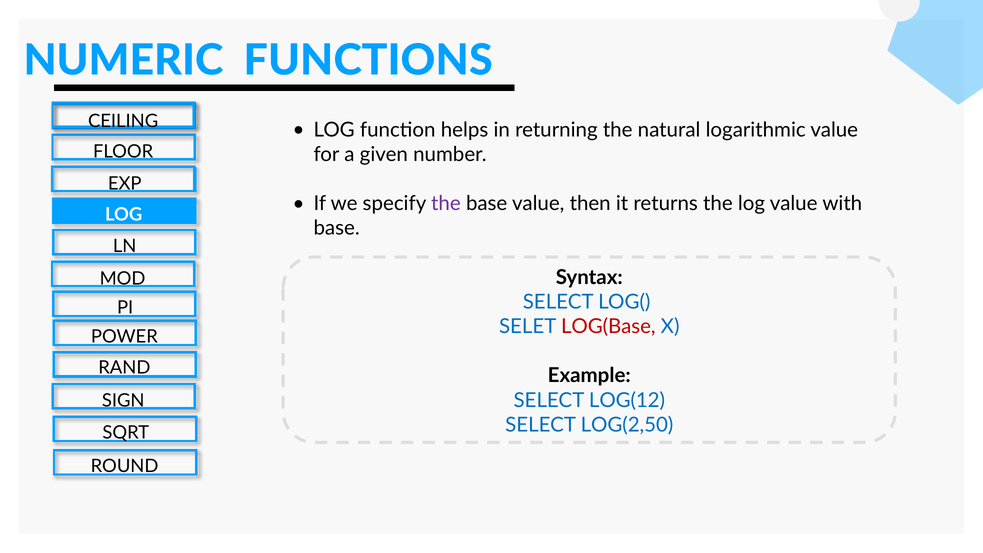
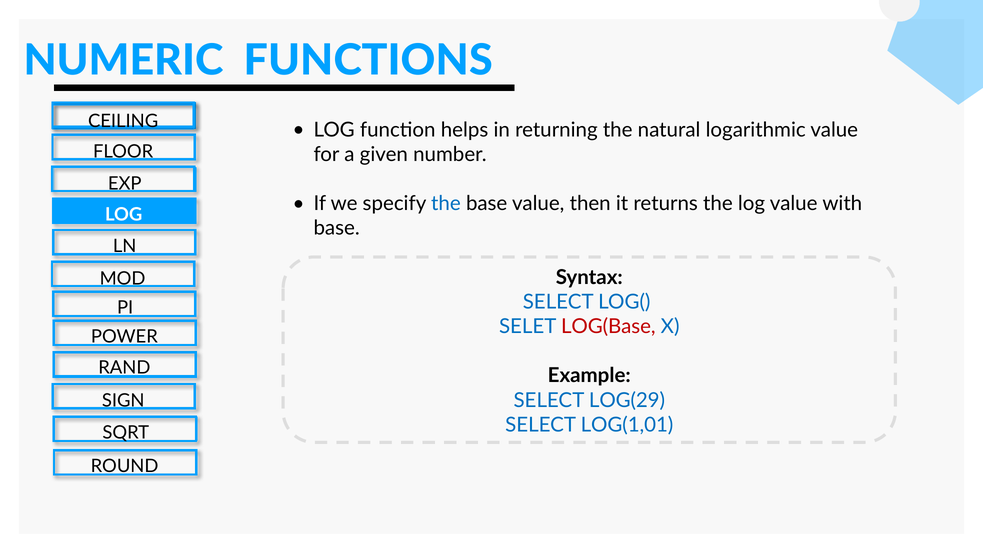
the colour: purple -> blue (446, 204)
LOG(12: LOG(12 -> LOG(29 (627, 400)
LOG(2,50: LOG(2,50 -> LOG(1,01 (627, 425)
